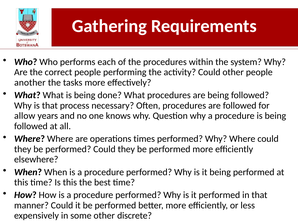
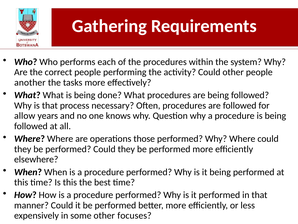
times: times -> those (144, 138)
discrete: discrete -> focuses (134, 215)
